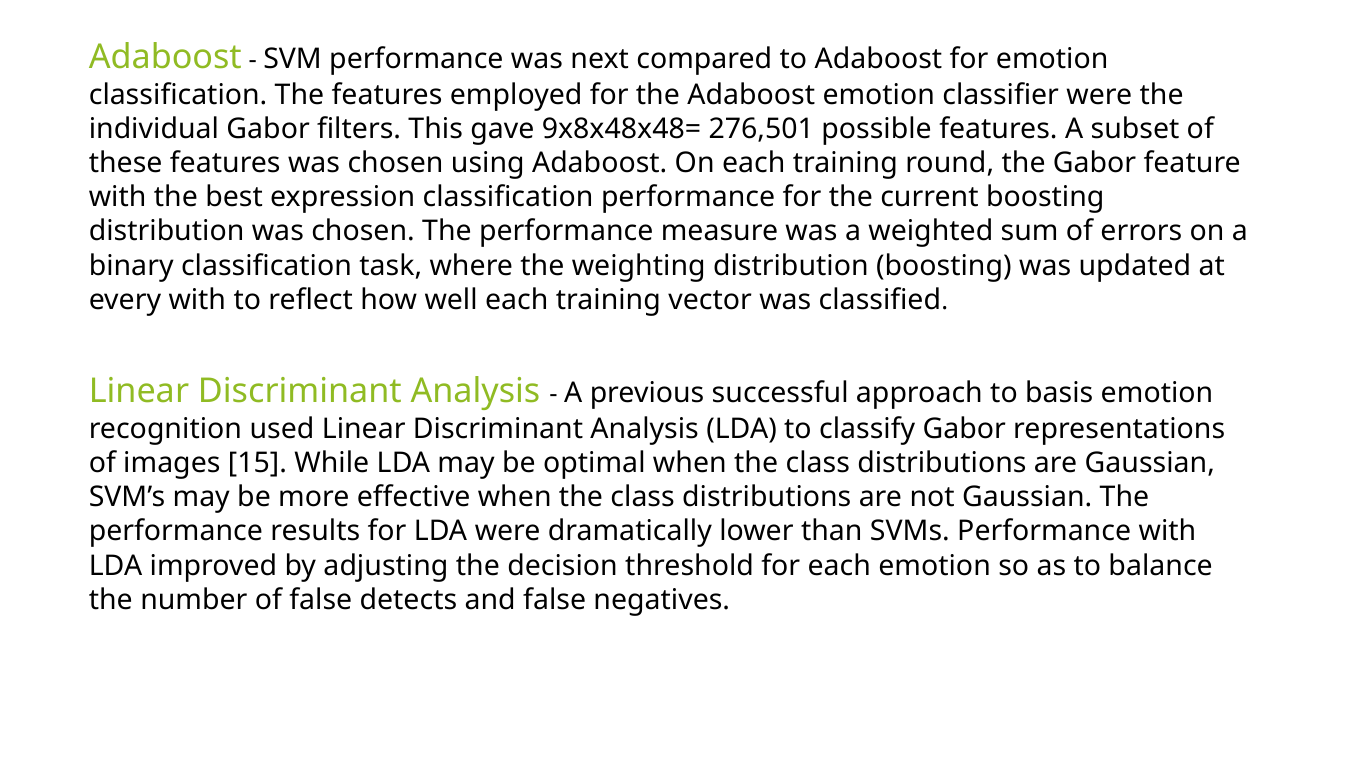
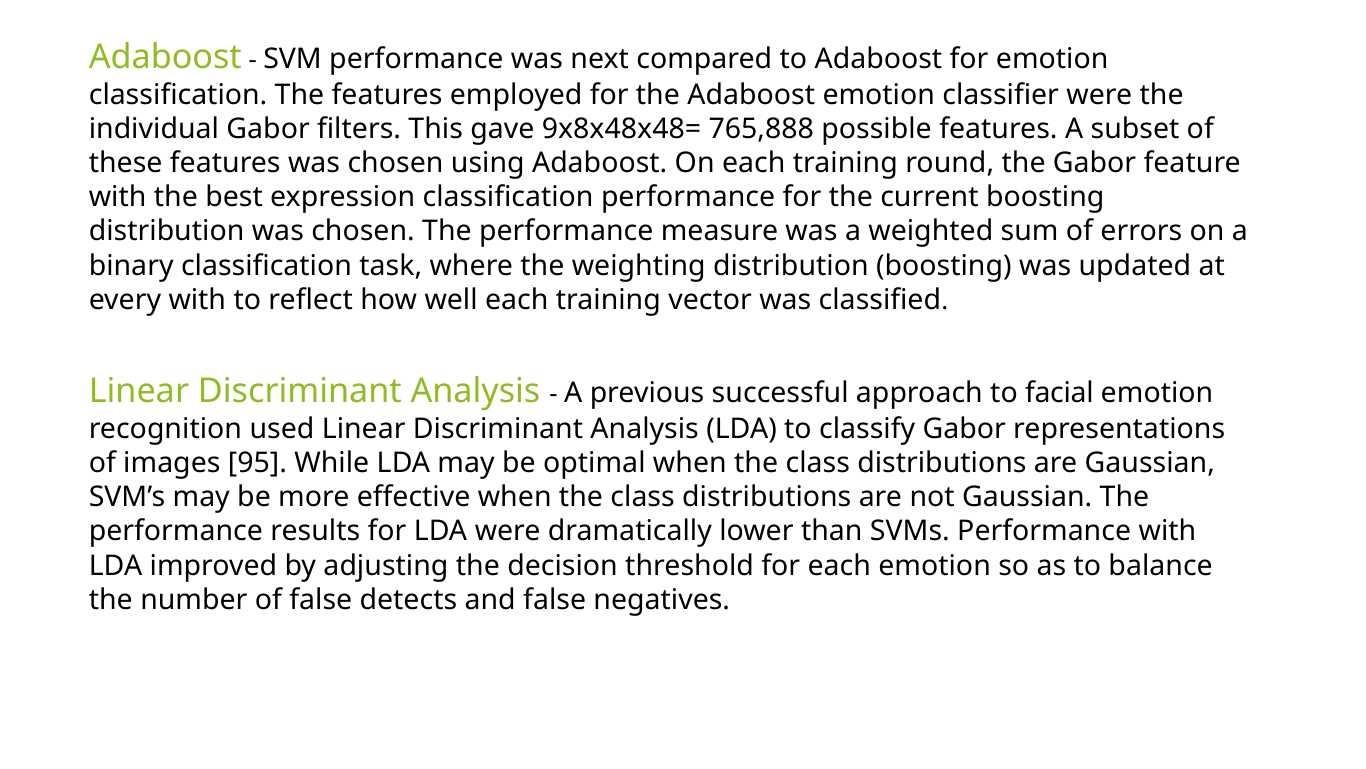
276,501: 276,501 -> 765,888 (761, 129)
basis: basis -> facial (1059, 393)
15: 15 -> 95 (257, 463)
